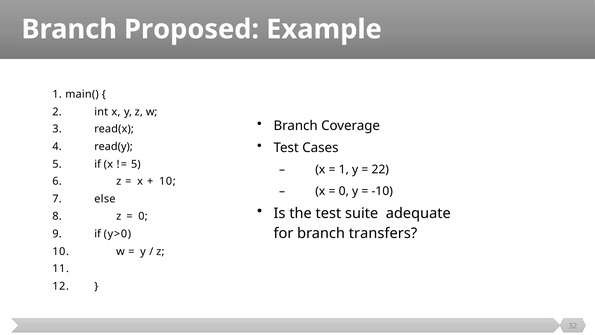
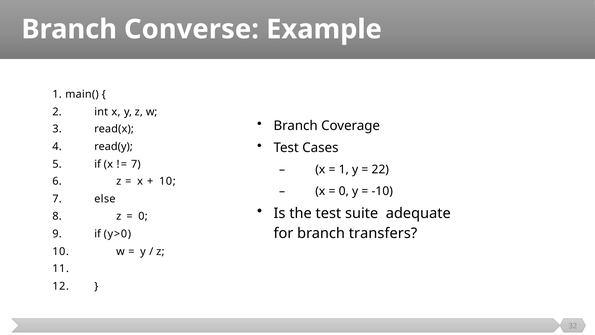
Proposed: Proposed -> Converse (192, 29)
5: 5 -> 7 (136, 164)
